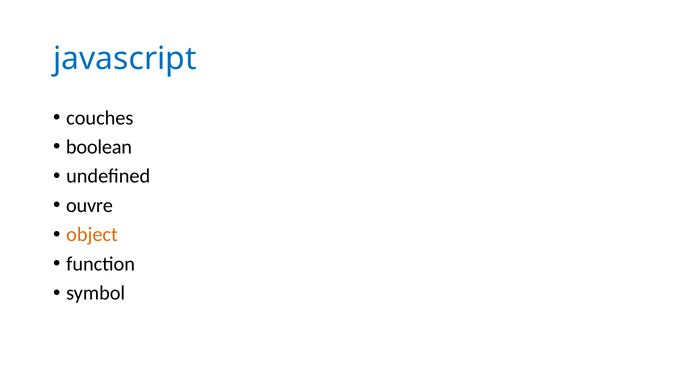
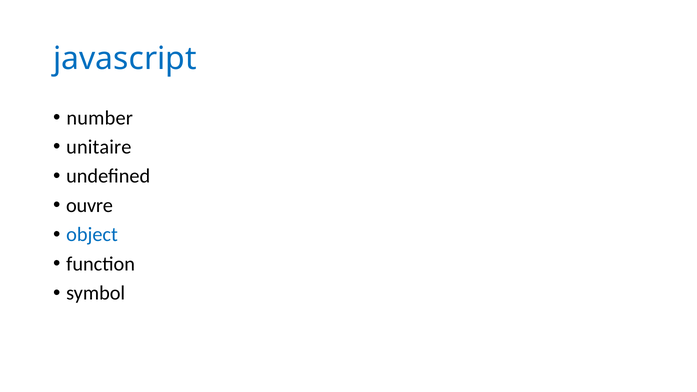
couches: couches -> number (100, 118)
boolean: boolean -> unitaire (99, 147)
object colour: orange -> blue (92, 235)
